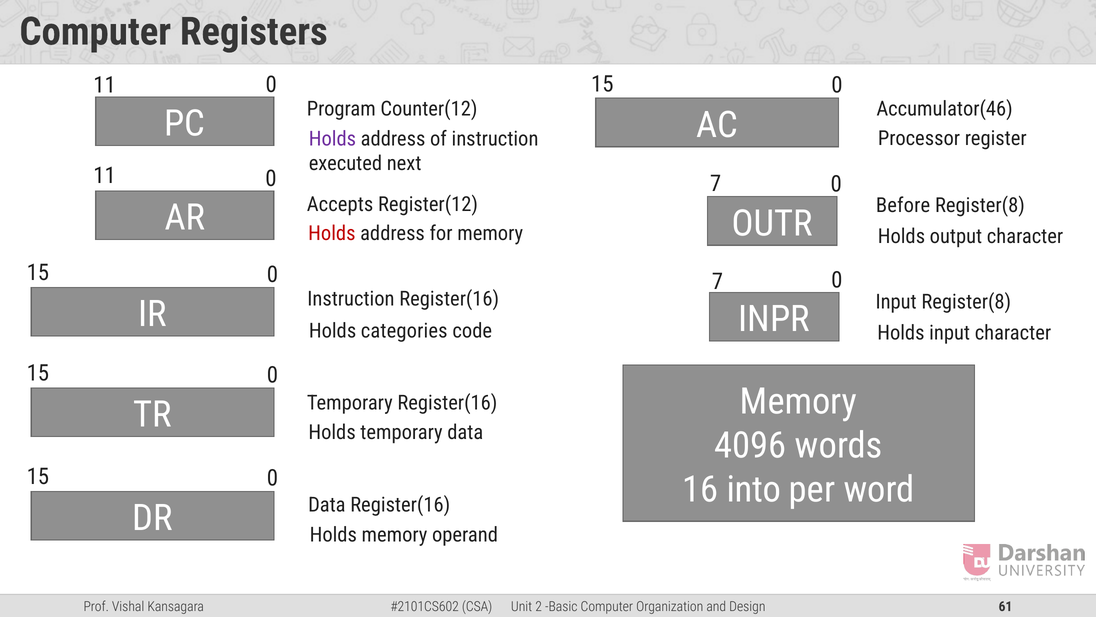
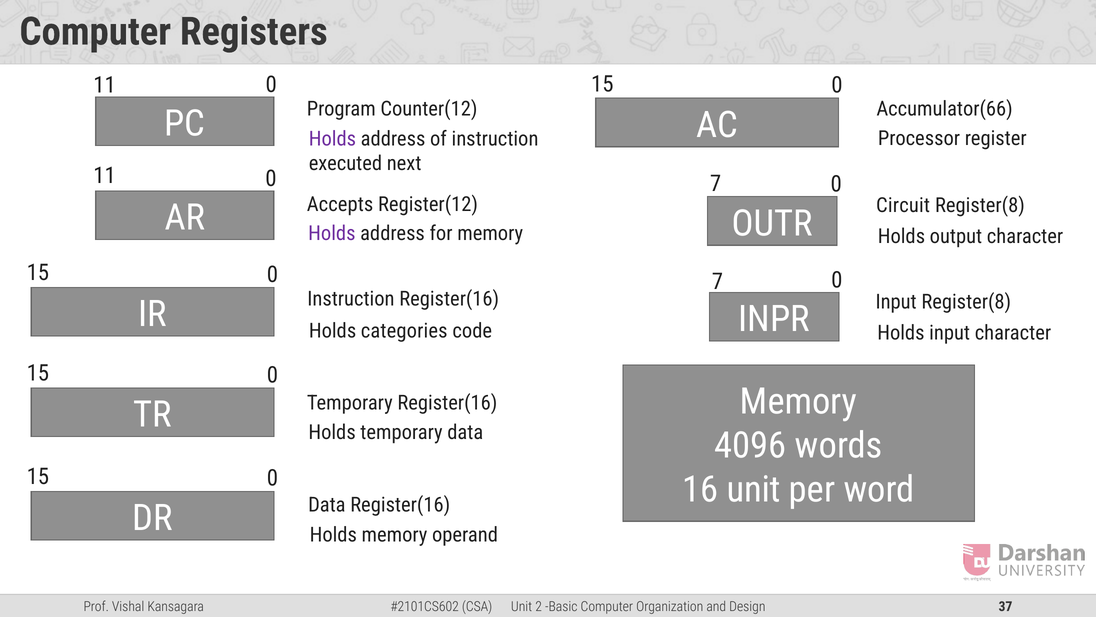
Accumulator(46: Accumulator(46 -> Accumulator(66 (945, 109)
Before: Before -> Circuit (903, 205)
Holds colour: red -> purple (332, 233)
16 into: into -> unit (754, 489)
61: 61 -> 37 (1005, 606)
